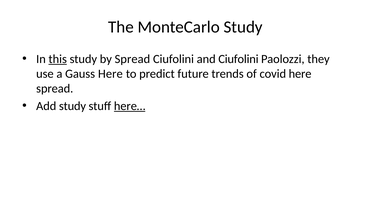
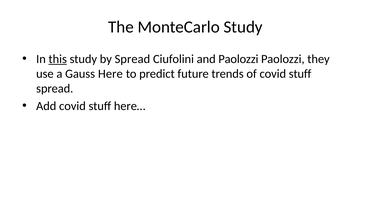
and Ciufolini: Ciufolini -> Paolozzi (238, 59)
of covid here: here -> stuff (300, 74)
Add study: study -> covid (72, 106)
here… underline: present -> none (130, 106)
